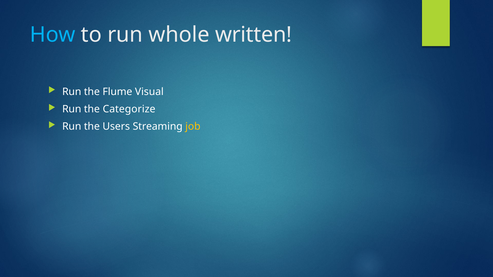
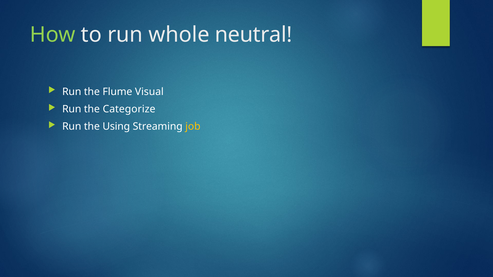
How colour: light blue -> light green (53, 35)
written: written -> neutral (254, 35)
Users: Users -> Using (116, 127)
